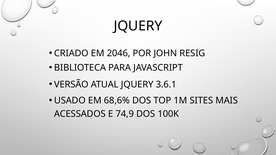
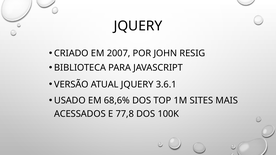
2046: 2046 -> 2007 (119, 53)
74,9: 74,9 -> 77,8 (125, 114)
